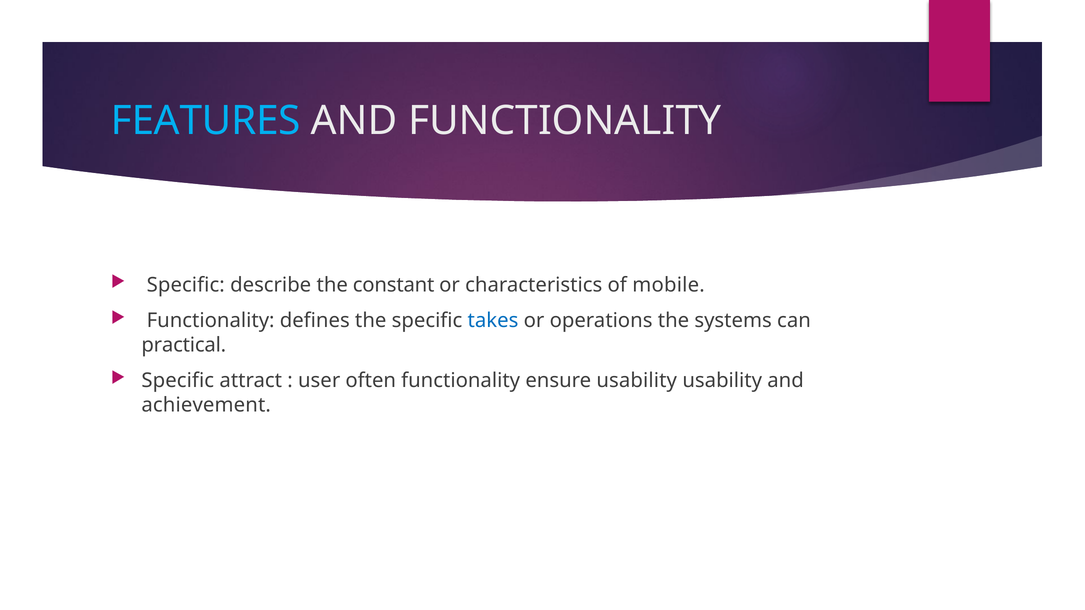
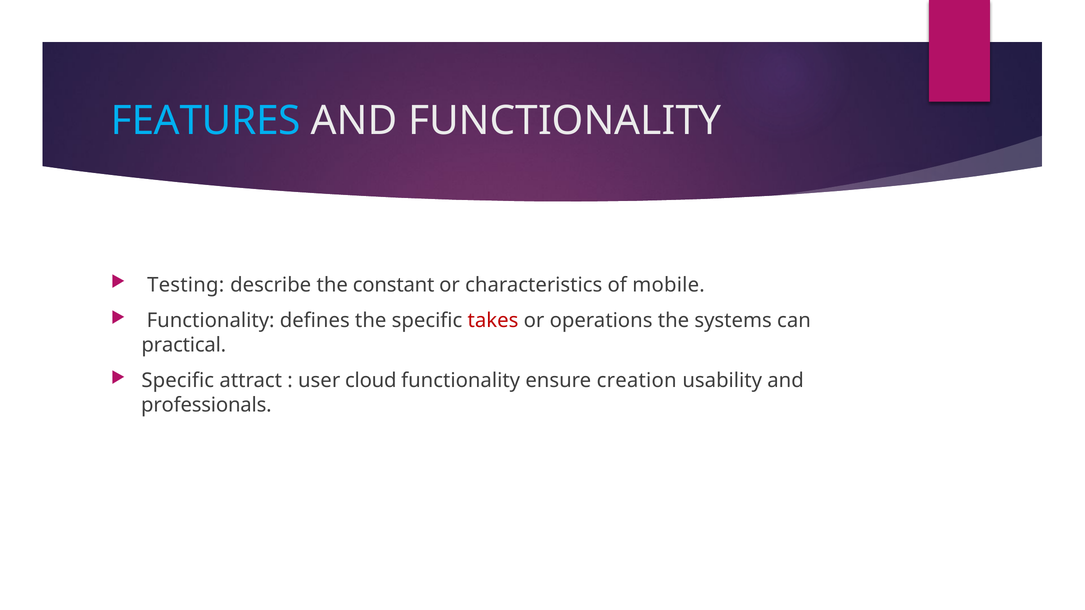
Specific: Specific -> Testing (186, 285)
takes colour: blue -> red (493, 321)
often: often -> cloud (371, 381)
ensure usability: usability -> creation (637, 381)
achievement: achievement -> professionals (206, 405)
